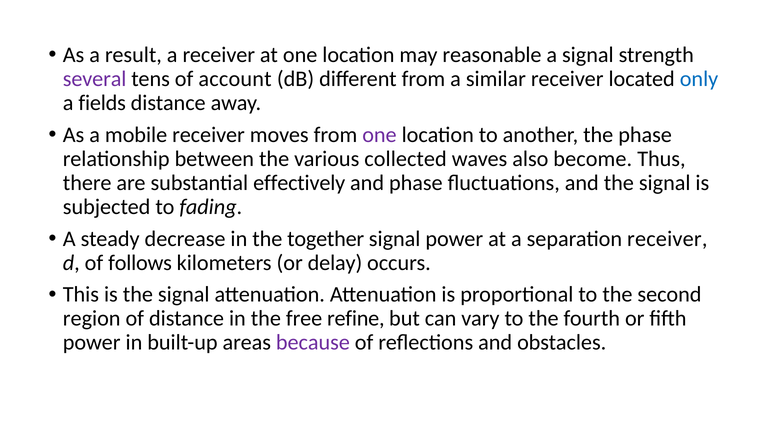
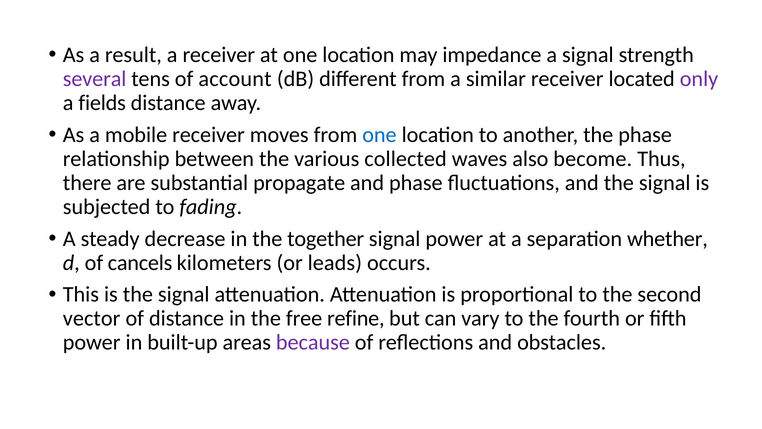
reasonable: reasonable -> impedance (492, 55)
only colour: blue -> purple (699, 79)
one colour: purple -> blue (379, 135)
effectively: effectively -> propagate (299, 183)
separation receiver: receiver -> whether (667, 238)
follows: follows -> cancels (140, 262)
delay: delay -> leads (335, 262)
region: region -> vector (92, 318)
